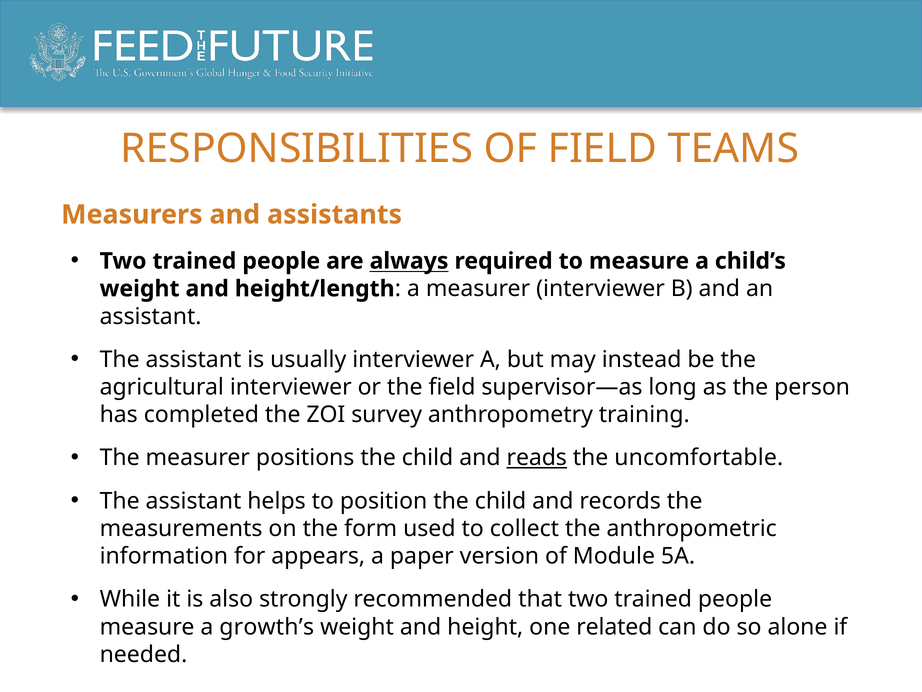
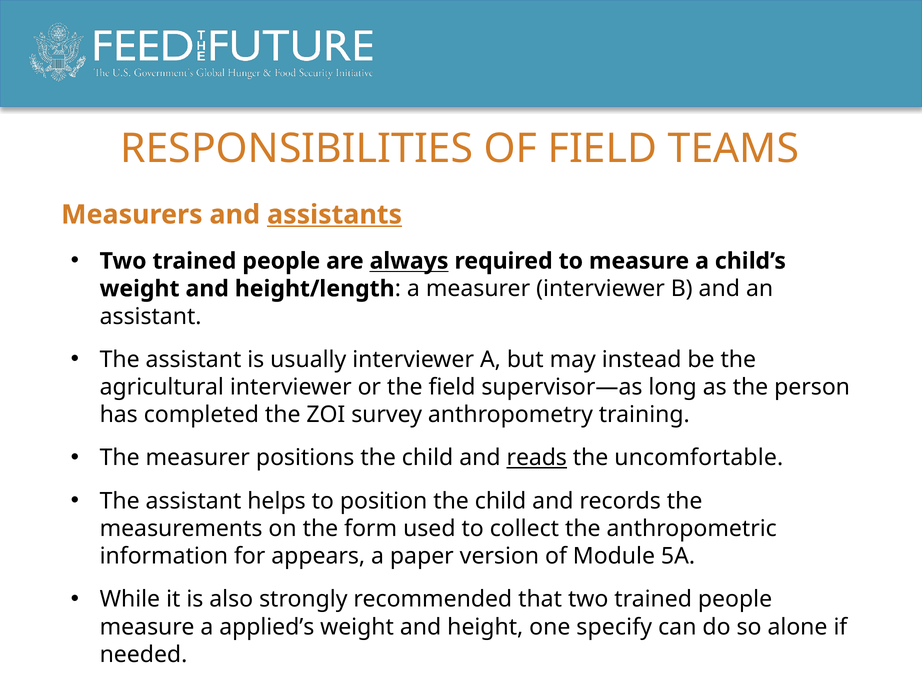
assistants underline: none -> present (335, 214)
growth’s: growth’s -> applied’s (267, 627)
related: related -> specify (614, 627)
